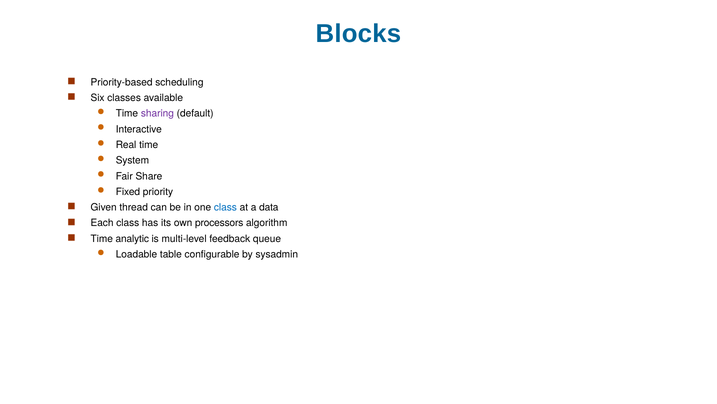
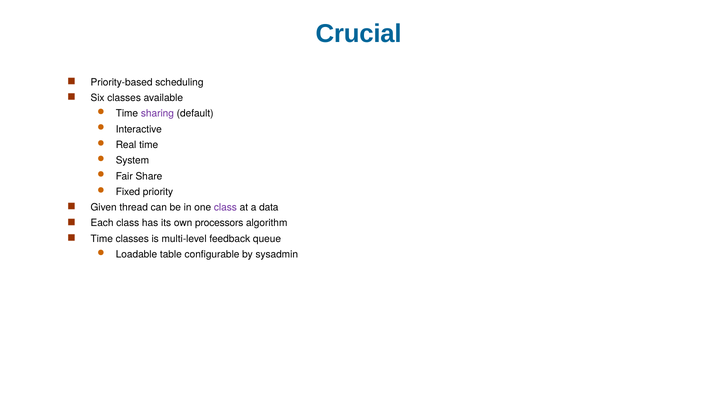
Blocks: Blocks -> Crucial (359, 34)
class colour: blue -> purple (225, 207)
Time analytic: analytic -> classes (132, 238)
